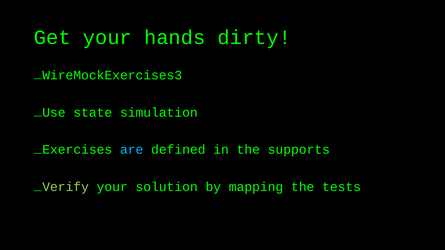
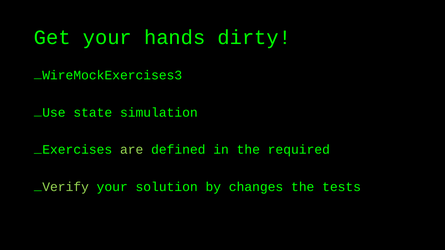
are colour: light blue -> light green (132, 150)
supports: supports -> required (299, 150)
mapping: mapping -> changes (256, 187)
